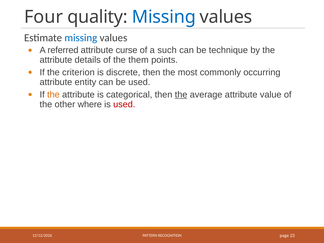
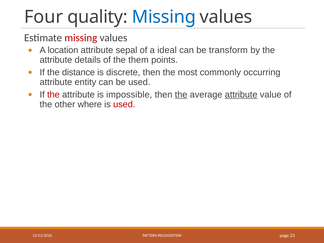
missing colour: blue -> red (81, 38)
referred: referred -> location (63, 50)
curse: curse -> sepal (127, 50)
such: such -> ideal (167, 50)
technique: technique -> transform (228, 50)
criterion: criterion -> distance (78, 72)
the colour: orange -> red (53, 95)
categorical: categorical -> impossible (129, 95)
attribute underline: none -> present (241, 95)
